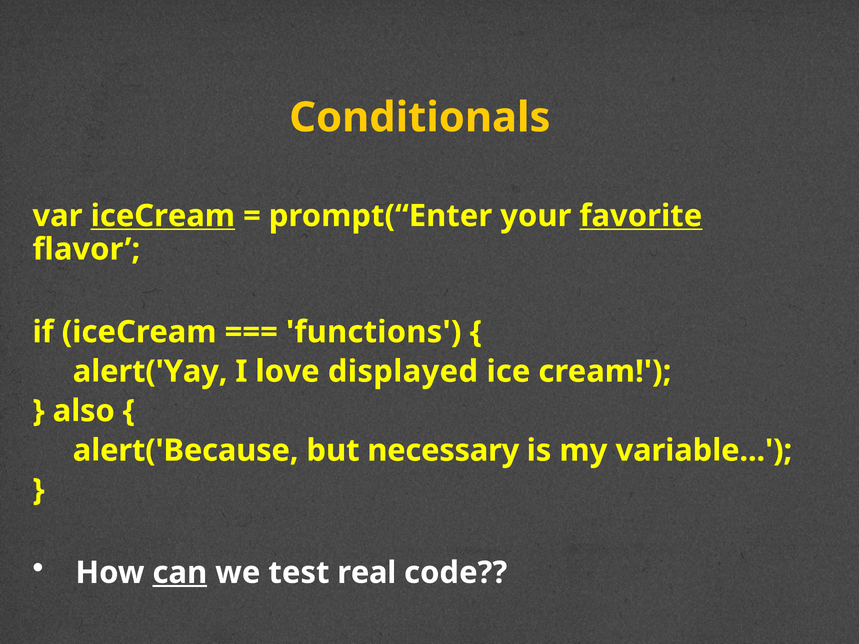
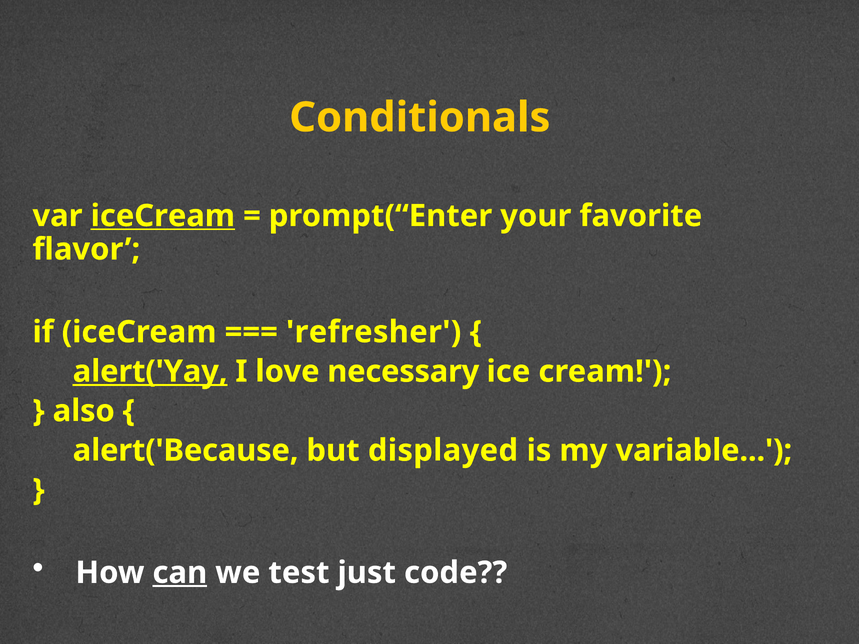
favorite underline: present -> none (641, 216)
functions: functions -> refresher (374, 332)
alert('Yay underline: none -> present (150, 372)
displayed: displayed -> necessary (403, 372)
necessary: necessary -> displayed (443, 451)
real: real -> just (367, 573)
